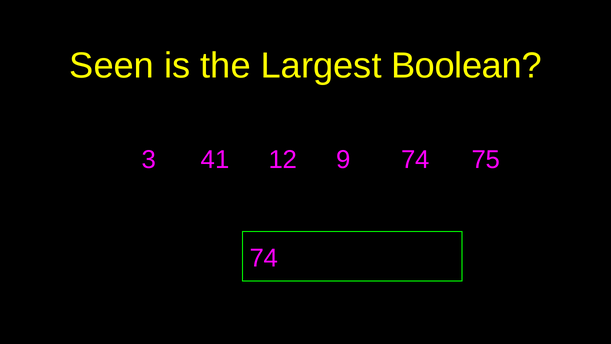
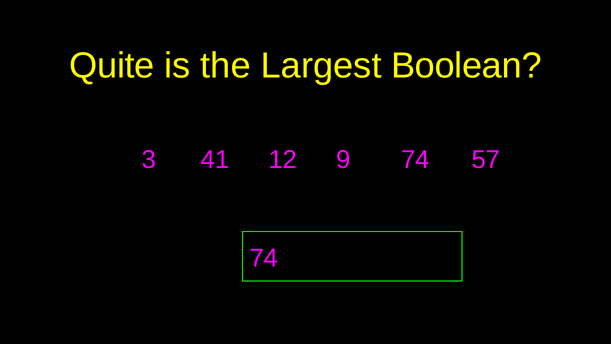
Seen: Seen -> Quite (112, 66)
75: 75 -> 57 (486, 160)
